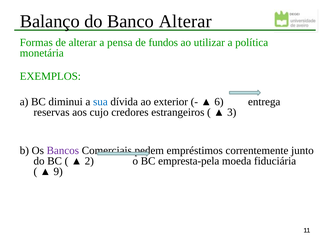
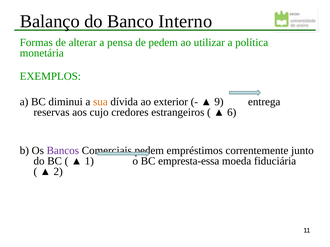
Banco Alterar: Alterar -> Interno (185, 21)
de fundos: fundos -> pedem (163, 43)
sua colour: blue -> orange (100, 102)
6: 6 -> 9 (219, 102)
3: 3 -> 6 (232, 113)
2: 2 -> 1 (89, 161)
empresta-pela: empresta-pela -> empresta-essa (189, 161)
9: 9 -> 2 (58, 172)
